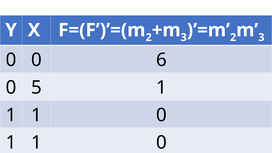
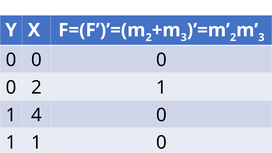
6: 6 -> 0 (161, 60)
0 5: 5 -> 2 (36, 88)
1: 1 -> 4 (36, 115)
